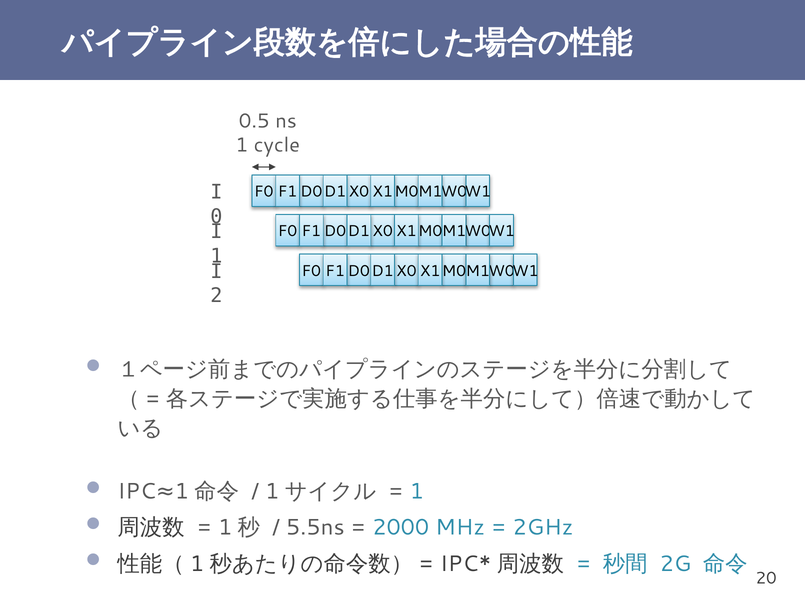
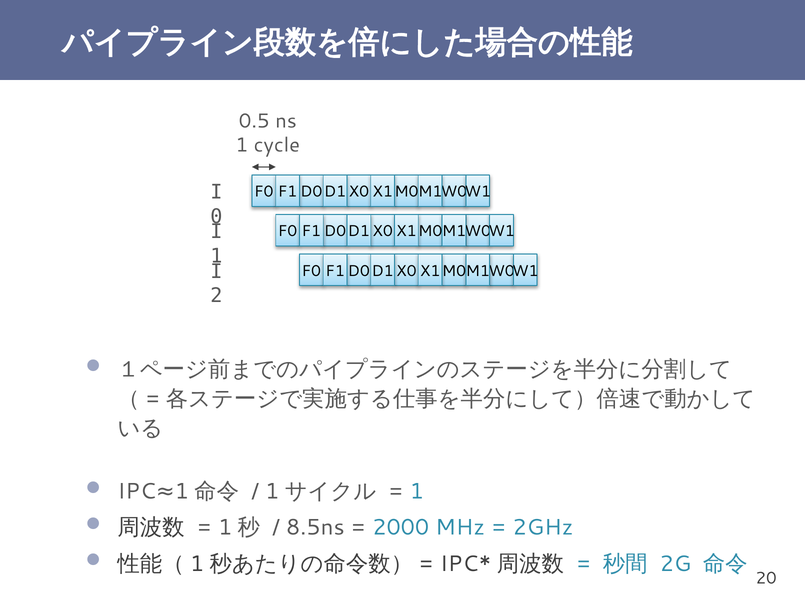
5.5ns: 5.5ns -> 8.5ns (315, 528)
